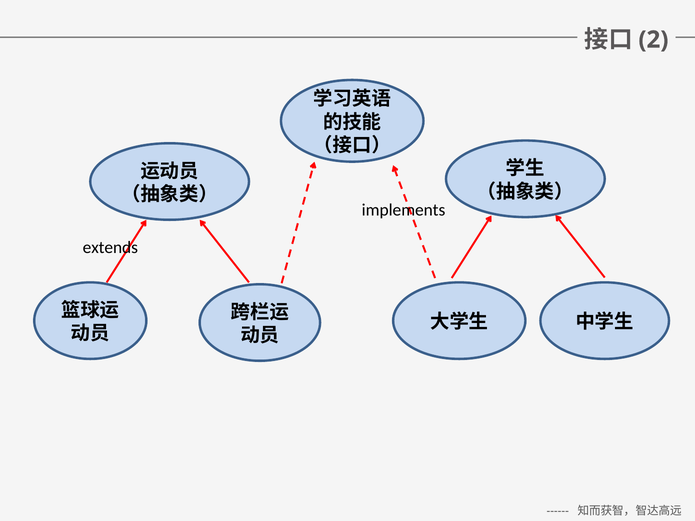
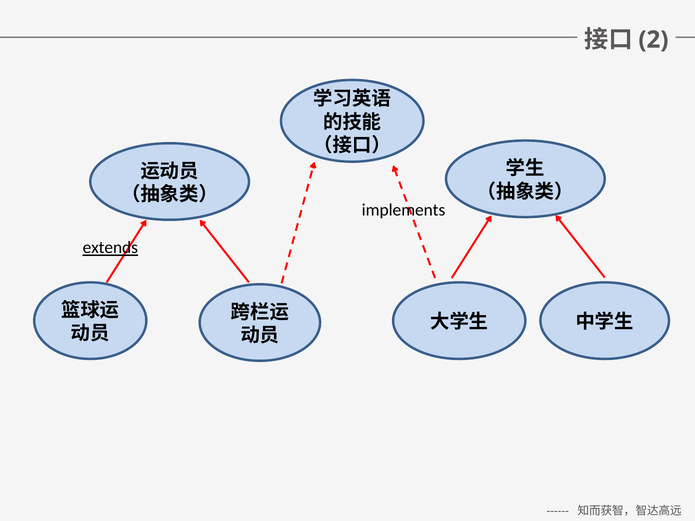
extends underline: none -> present (110, 248)
